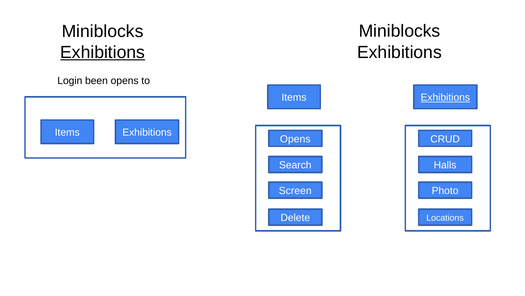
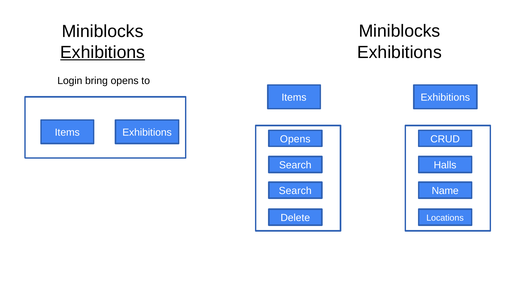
been: been -> bring (96, 80)
Exhibitions underline: present -> none (445, 97)
Screen: Screen -> Search (295, 190)
Photo: Photo -> Name (445, 190)
